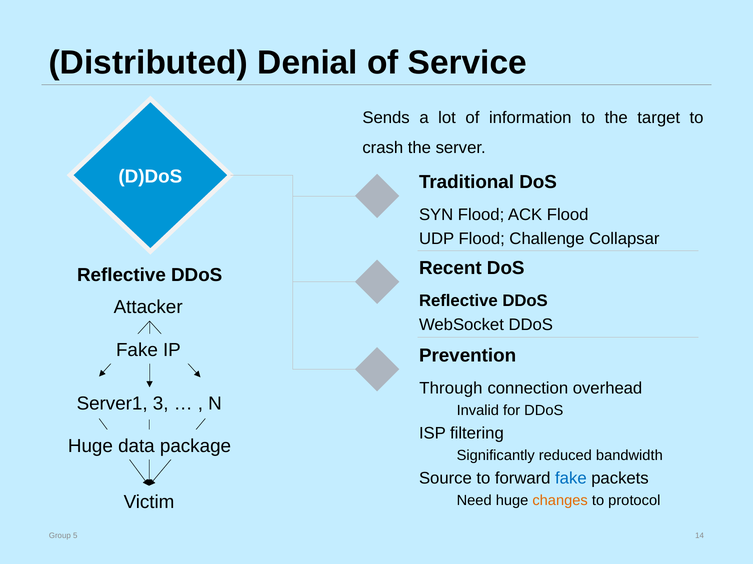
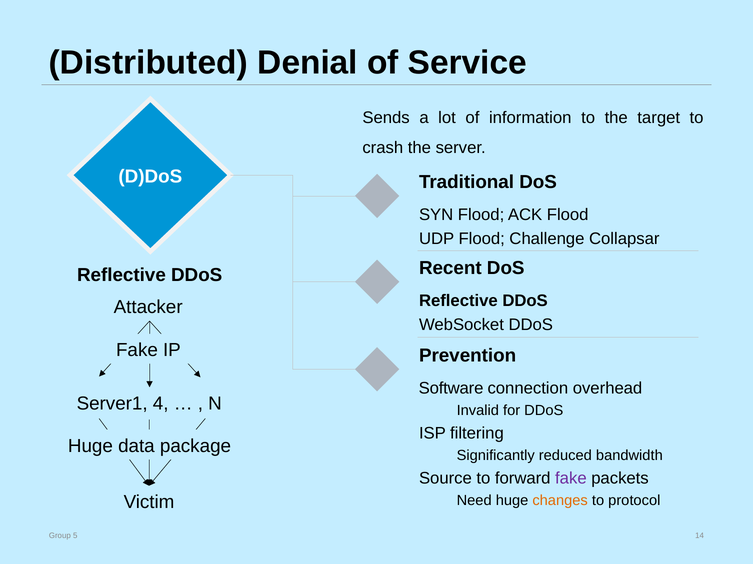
Through: Through -> Software (451, 389)
3: 3 -> 4 (161, 404)
fake colour: blue -> purple (571, 479)
